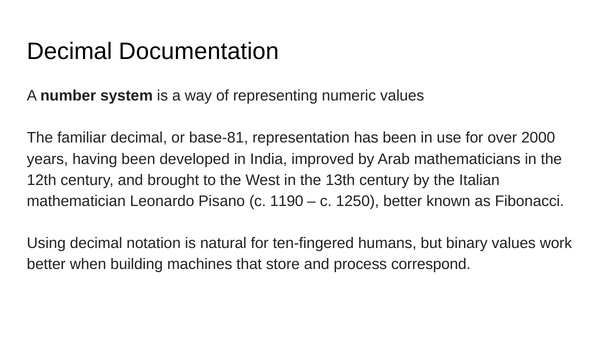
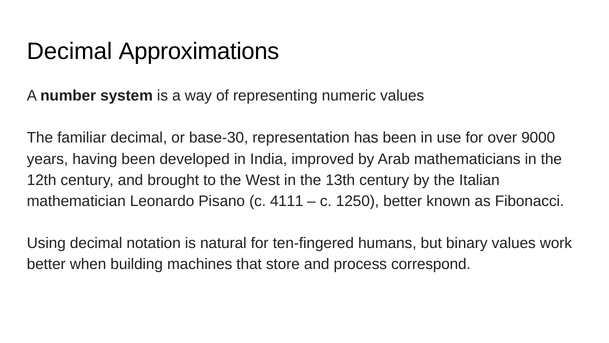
Documentation: Documentation -> Approximations (199, 52)
base-81: base-81 -> base-30 (219, 138)
2000: 2000 -> 9000 (538, 138)
1190: 1190 -> 4111 (287, 201)
